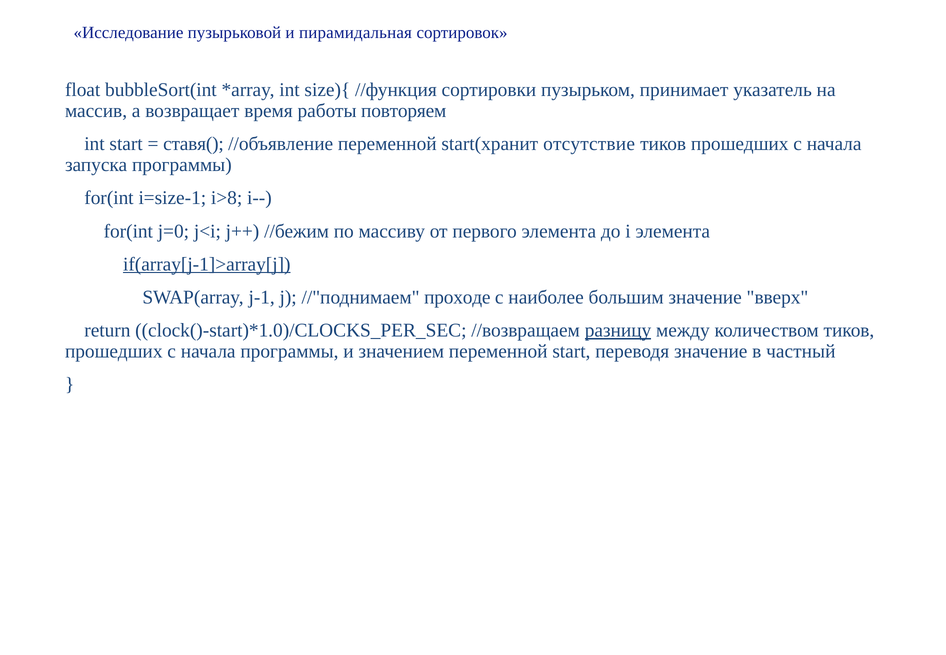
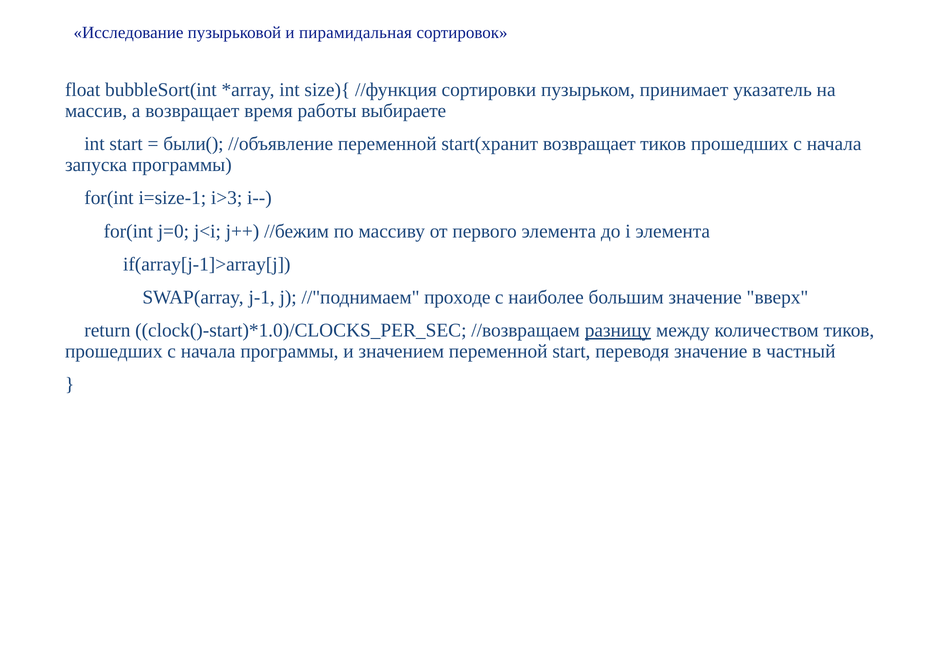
повторяем: повторяем -> выбираете (404, 111)
ставя(: ставя( -> были( (193, 144)
start(хранит отсутствие: отсутствие -> возвращает (589, 144)
i>8: i>8 -> i>3 (227, 198)
if(array[j-1]>array[j underline: present -> none (207, 264)
